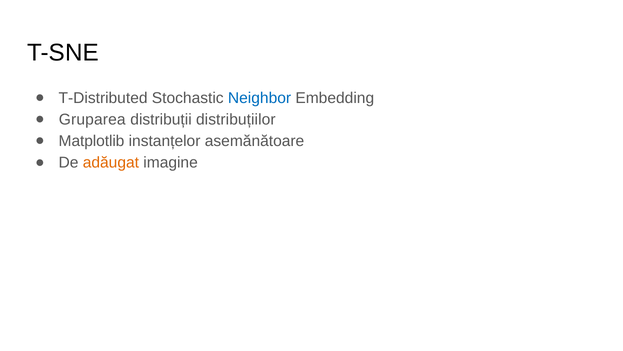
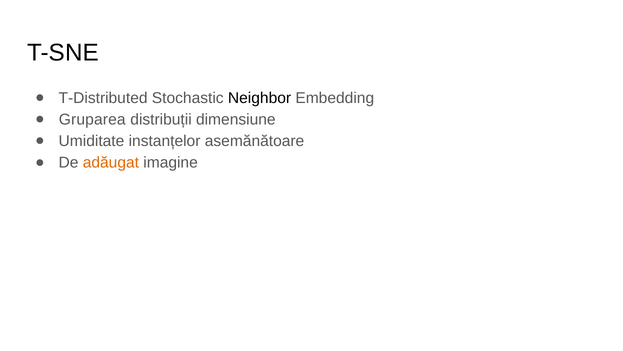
Neighbor colour: blue -> black (260, 98)
distribuțiilor: distribuțiilor -> dimensiune (236, 119)
Matplotlib: Matplotlib -> Umiditate (91, 141)
